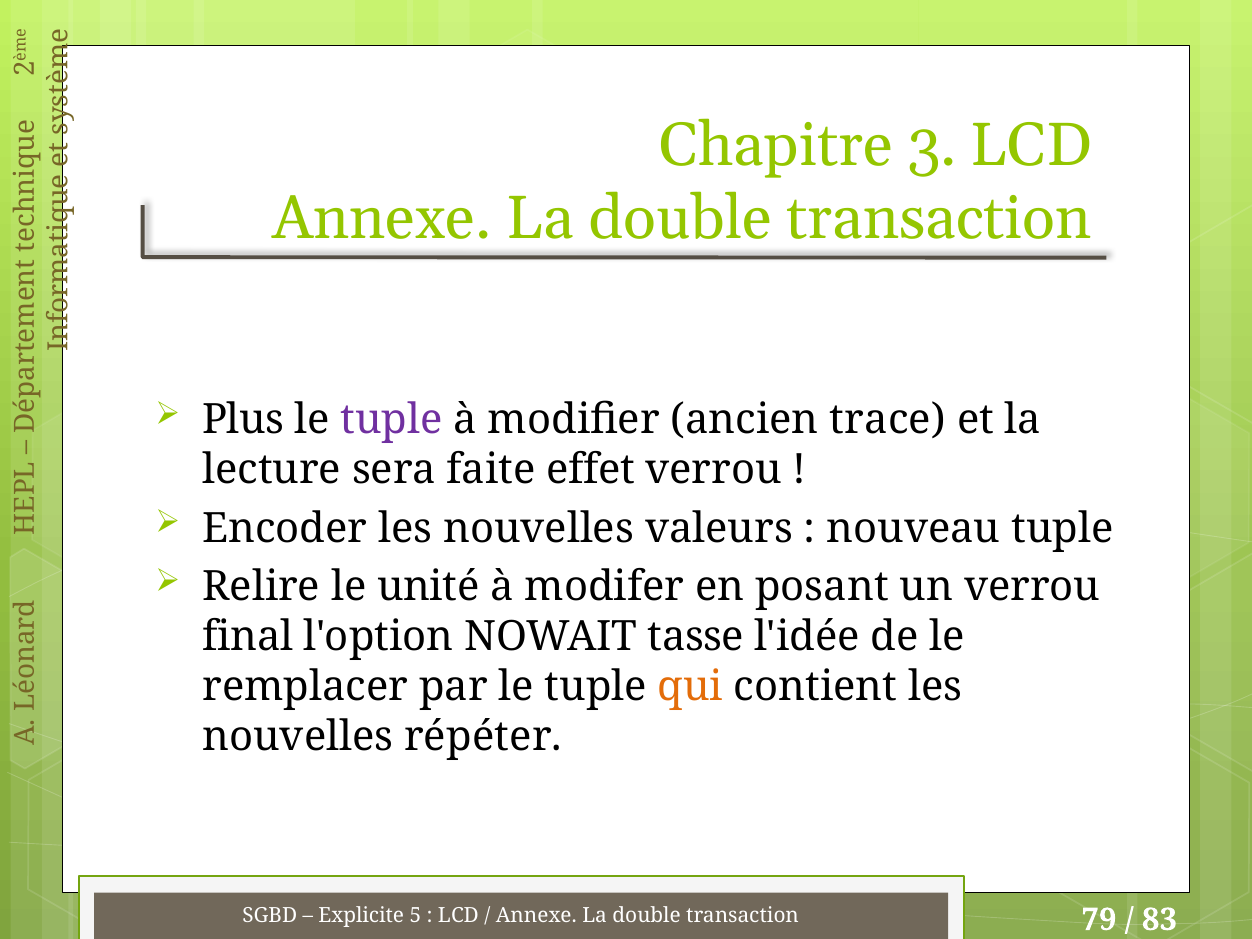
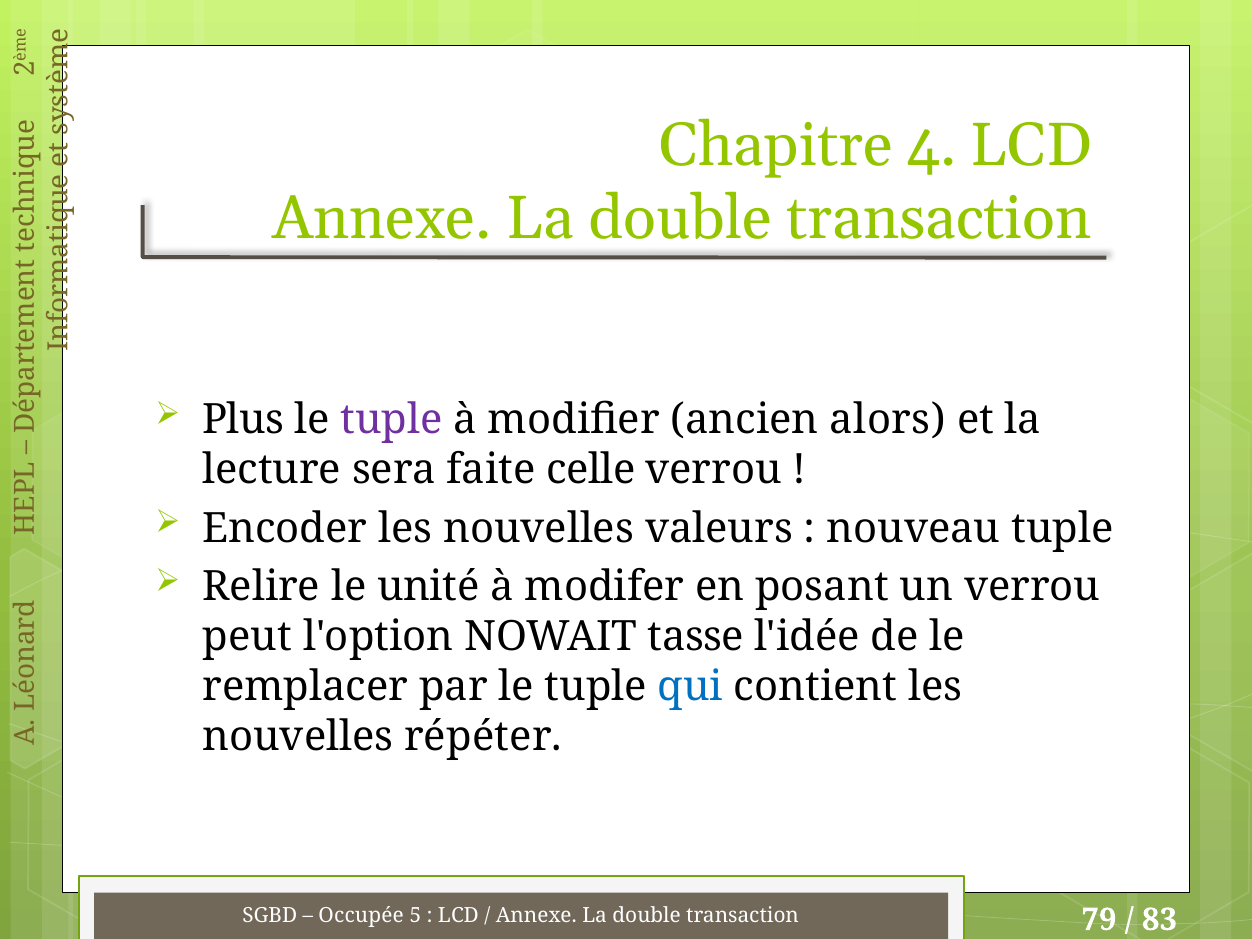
3: 3 -> 4 (932, 146)
trace: trace -> alors (888, 420)
effet: effet -> celle (591, 470)
final: final -> peut (247, 637)
qui colour: orange -> blue (690, 687)
Explicite: Explicite -> Occupée (361, 915)
